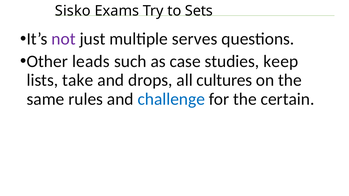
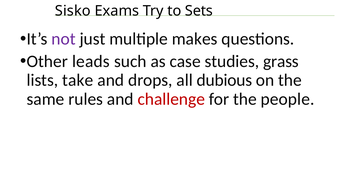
serves: serves -> makes (195, 39)
keep: keep -> grass (281, 61)
cultures: cultures -> dubious (224, 80)
challenge colour: blue -> red (171, 99)
certain: certain -> people (288, 99)
